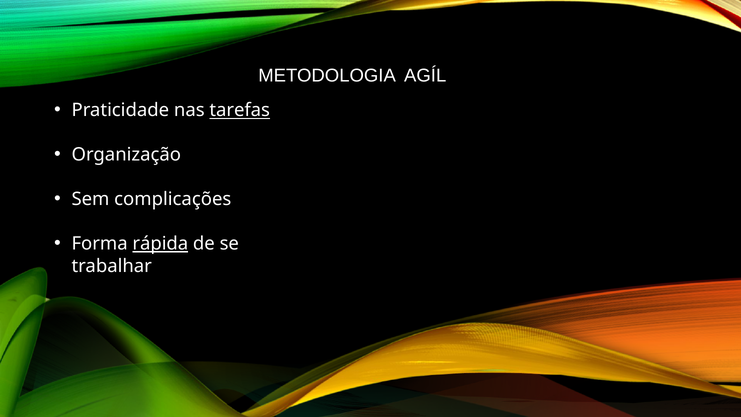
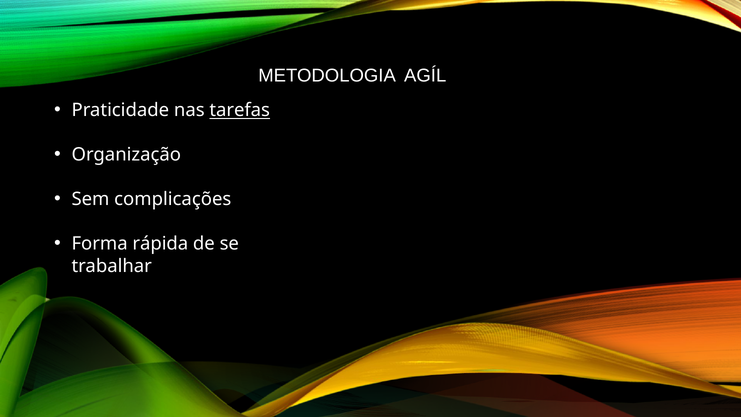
rápida underline: present -> none (160, 244)
